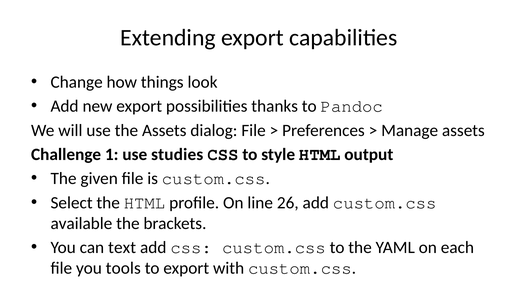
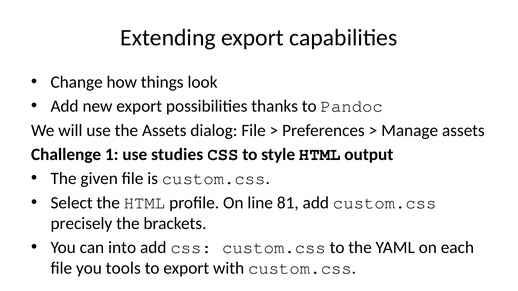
26: 26 -> 81 (288, 203)
available: available -> precisely (81, 224)
text: text -> into (122, 248)
